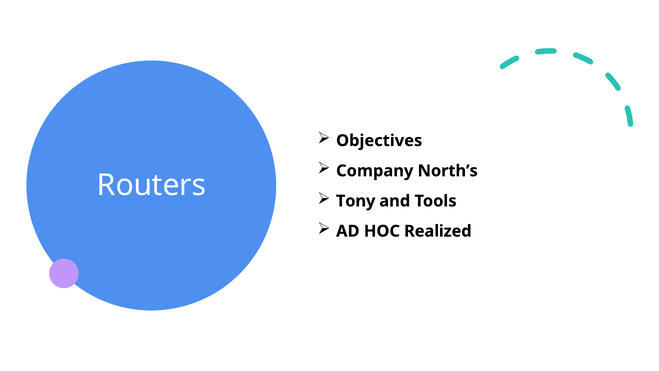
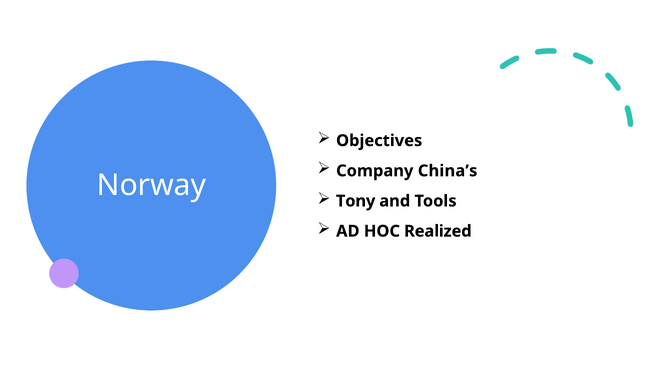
North’s: North’s -> China’s (448, 171)
Routers: Routers -> Norway (152, 185)
